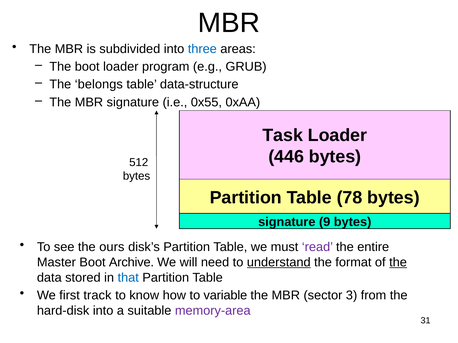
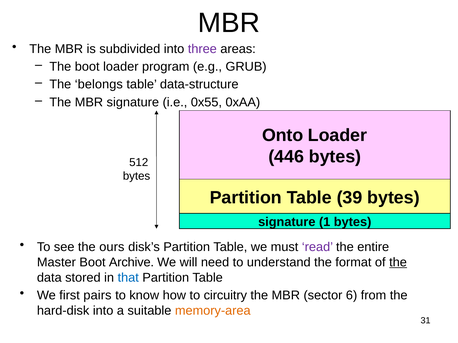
three colour: blue -> purple (202, 49)
Task: Task -> Onto (283, 136)
78: 78 -> 39 (350, 198)
9: 9 -> 1 (325, 222)
understand underline: present -> none (279, 263)
track: track -> pairs (97, 296)
variable: variable -> circuitry (225, 296)
3: 3 -> 6 (352, 296)
memory-area colour: purple -> orange (213, 311)
